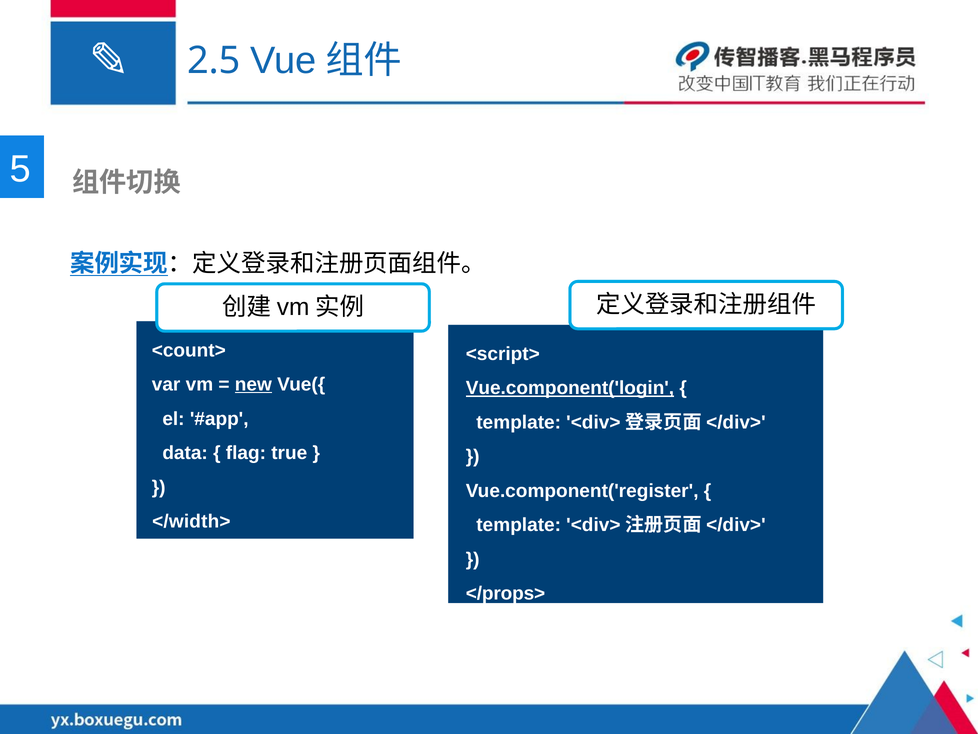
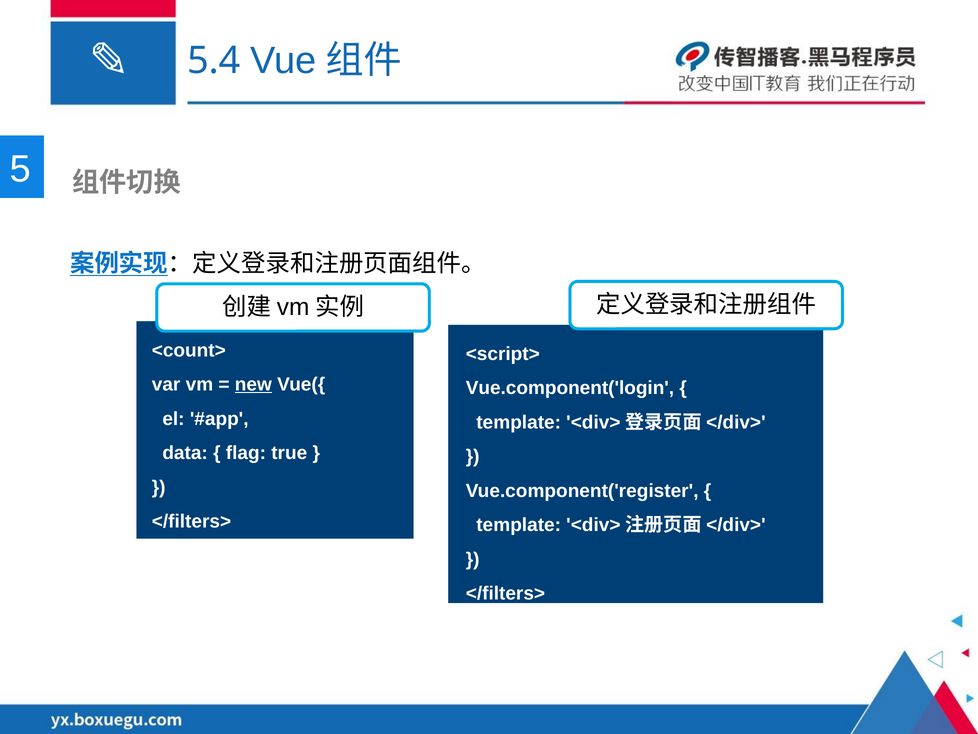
2.5: 2.5 -> 5.4 (214, 61)
Vue.component('login underline: present -> none (570, 388)
</width>: </width> -> </filters> (191, 521)
</props>: </props> -> </filters> (505, 593)
